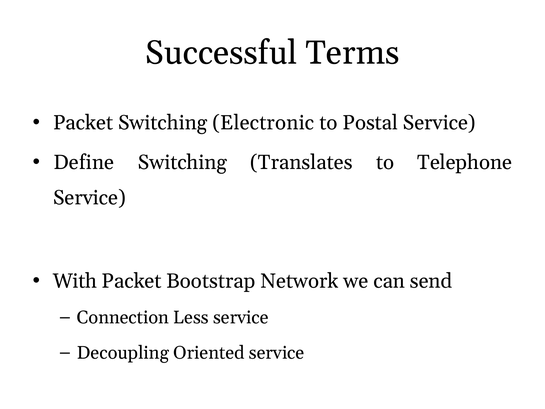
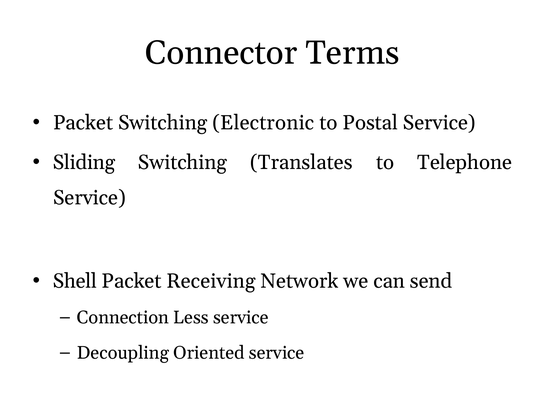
Successful: Successful -> Connector (221, 53)
Define: Define -> Sliding (84, 162)
With: With -> Shell (75, 281)
Bootstrap: Bootstrap -> Receiving (211, 281)
